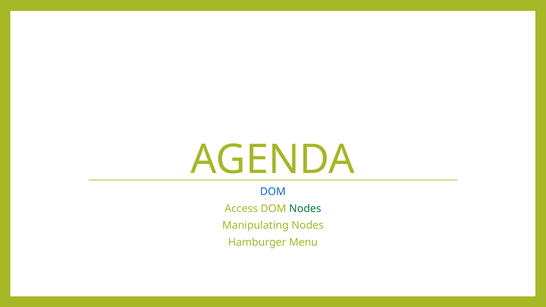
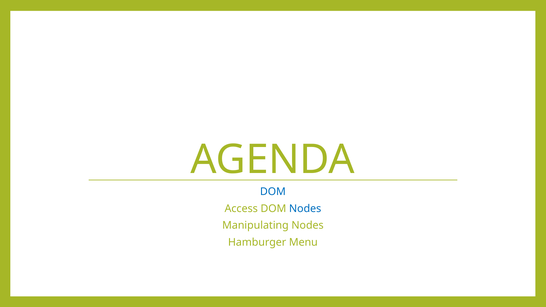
Nodes colour: green -> blue (305, 209)
